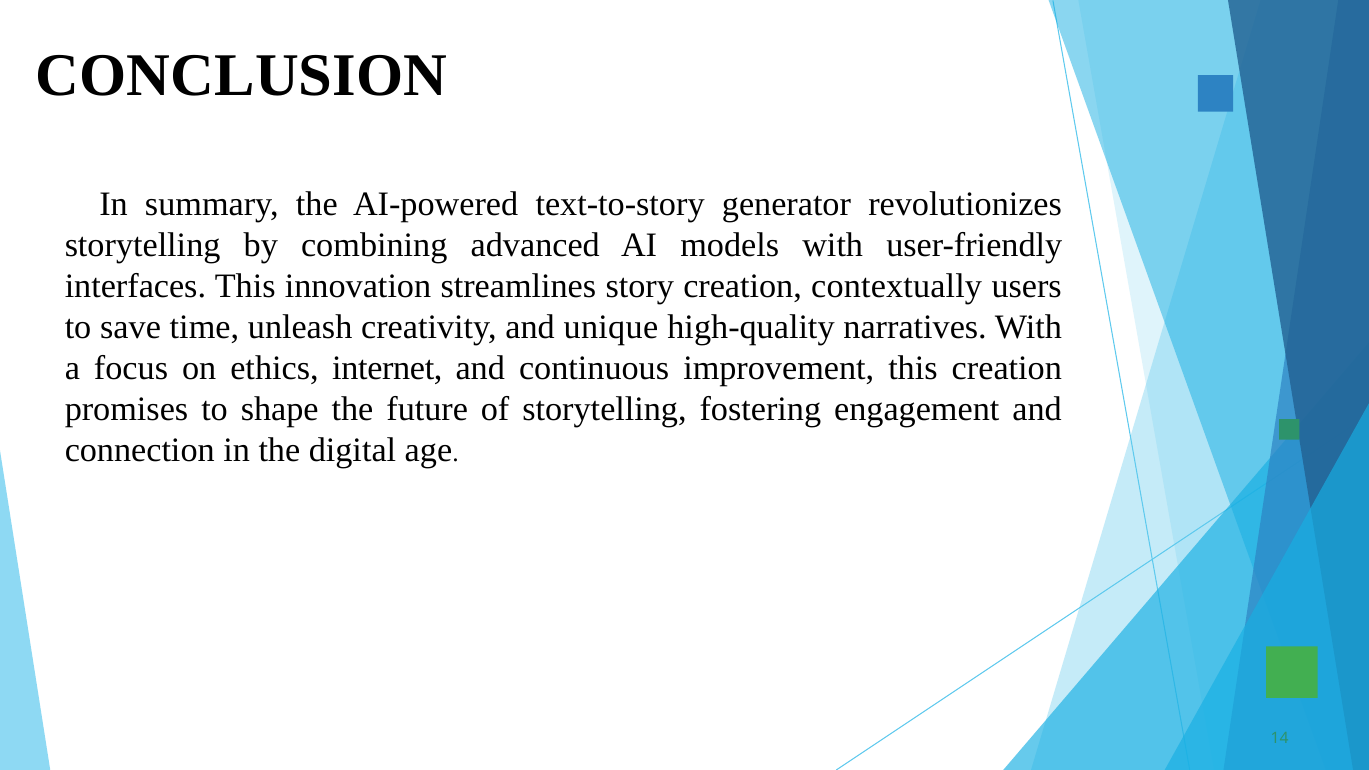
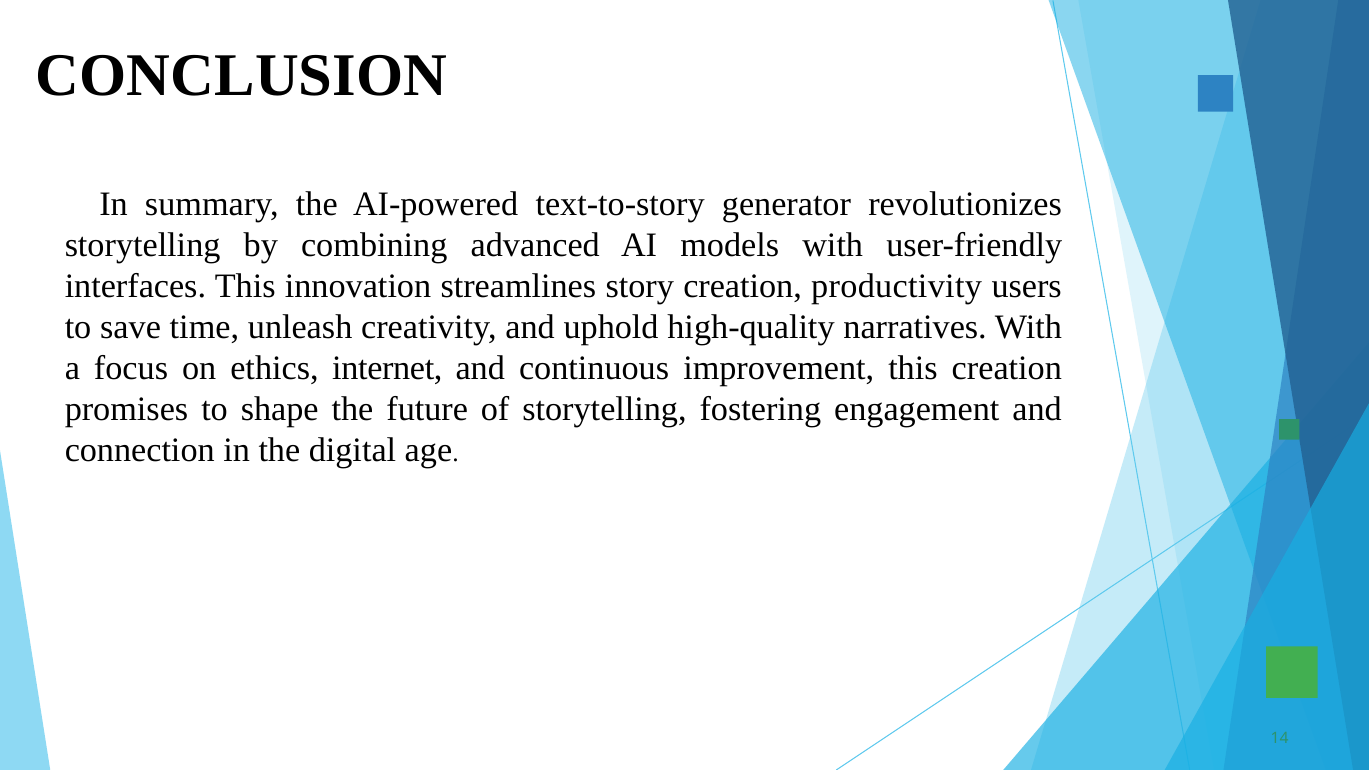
contextually: contextually -> productivity (897, 286)
unique: unique -> uphold (611, 327)
